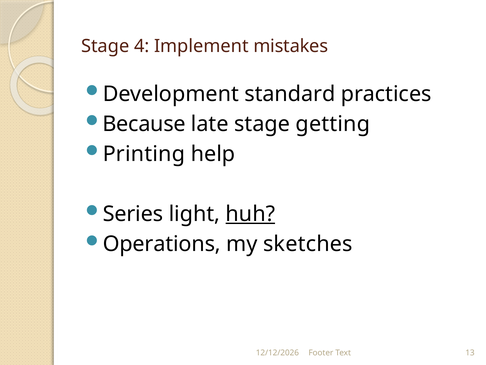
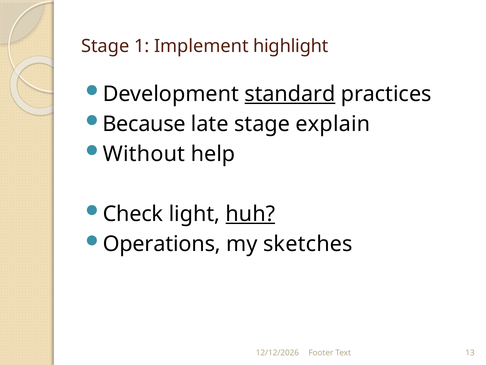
4: 4 -> 1 (142, 46)
mistakes: mistakes -> highlight (291, 46)
standard underline: none -> present (290, 94)
getting: getting -> explain (333, 124)
Printing: Printing -> Without (144, 154)
Series: Series -> Check (133, 214)
